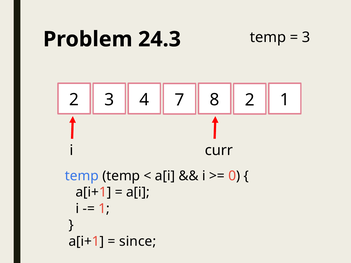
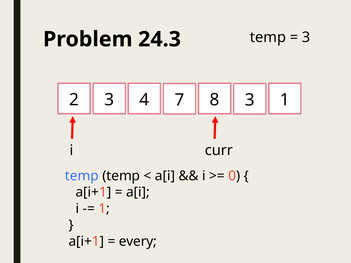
8 2: 2 -> 3 (250, 100)
since: since -> every (138, 242)
